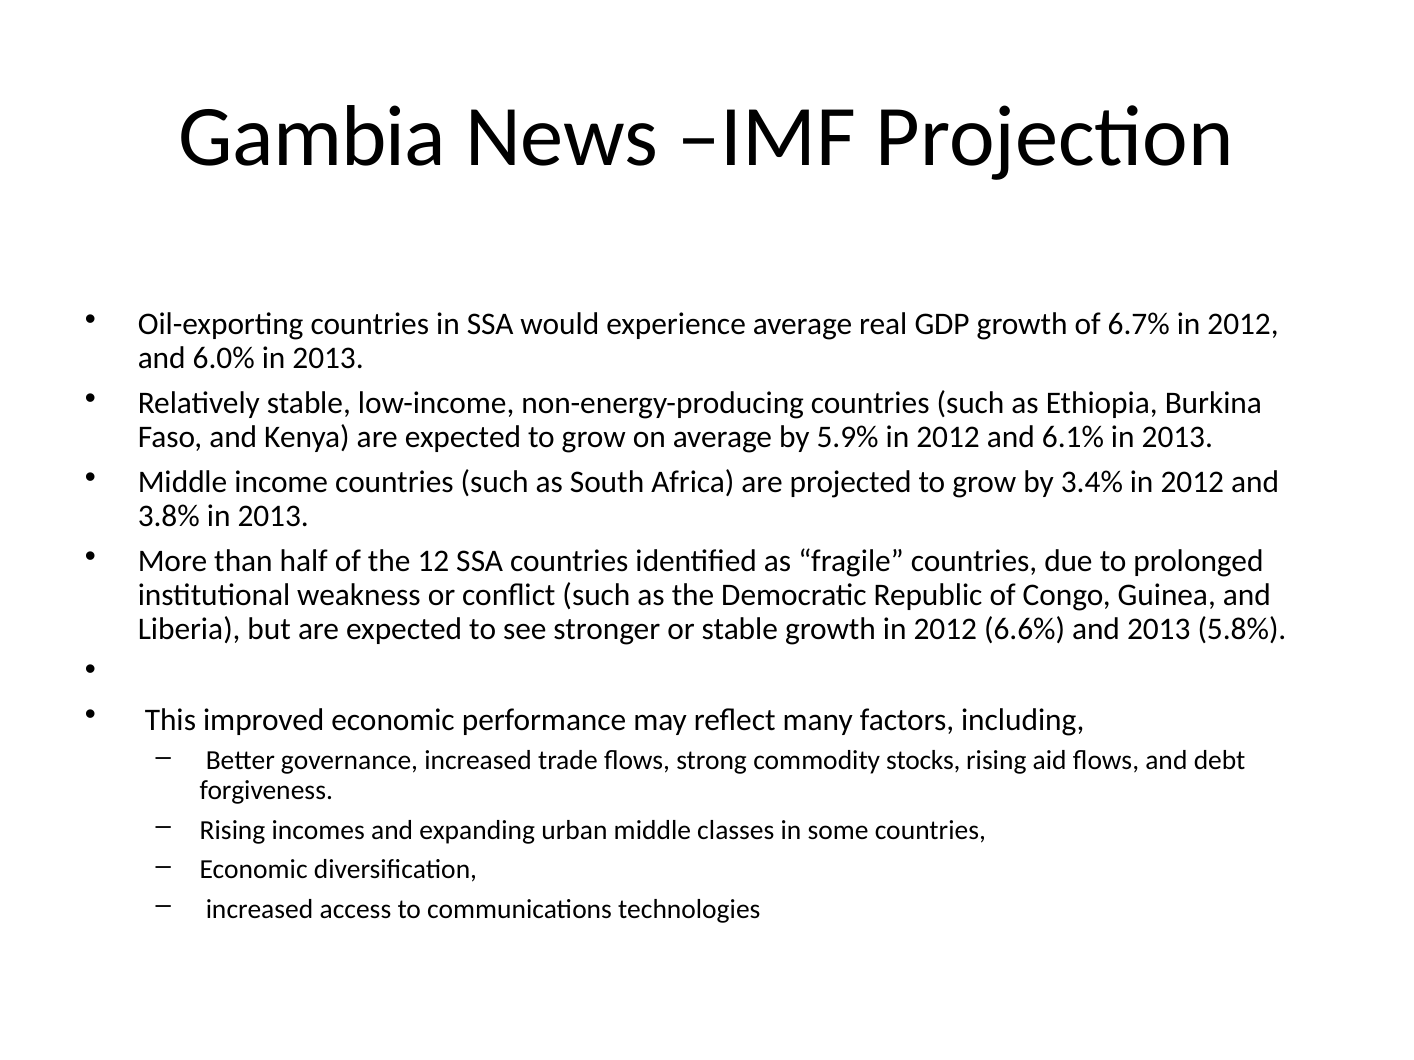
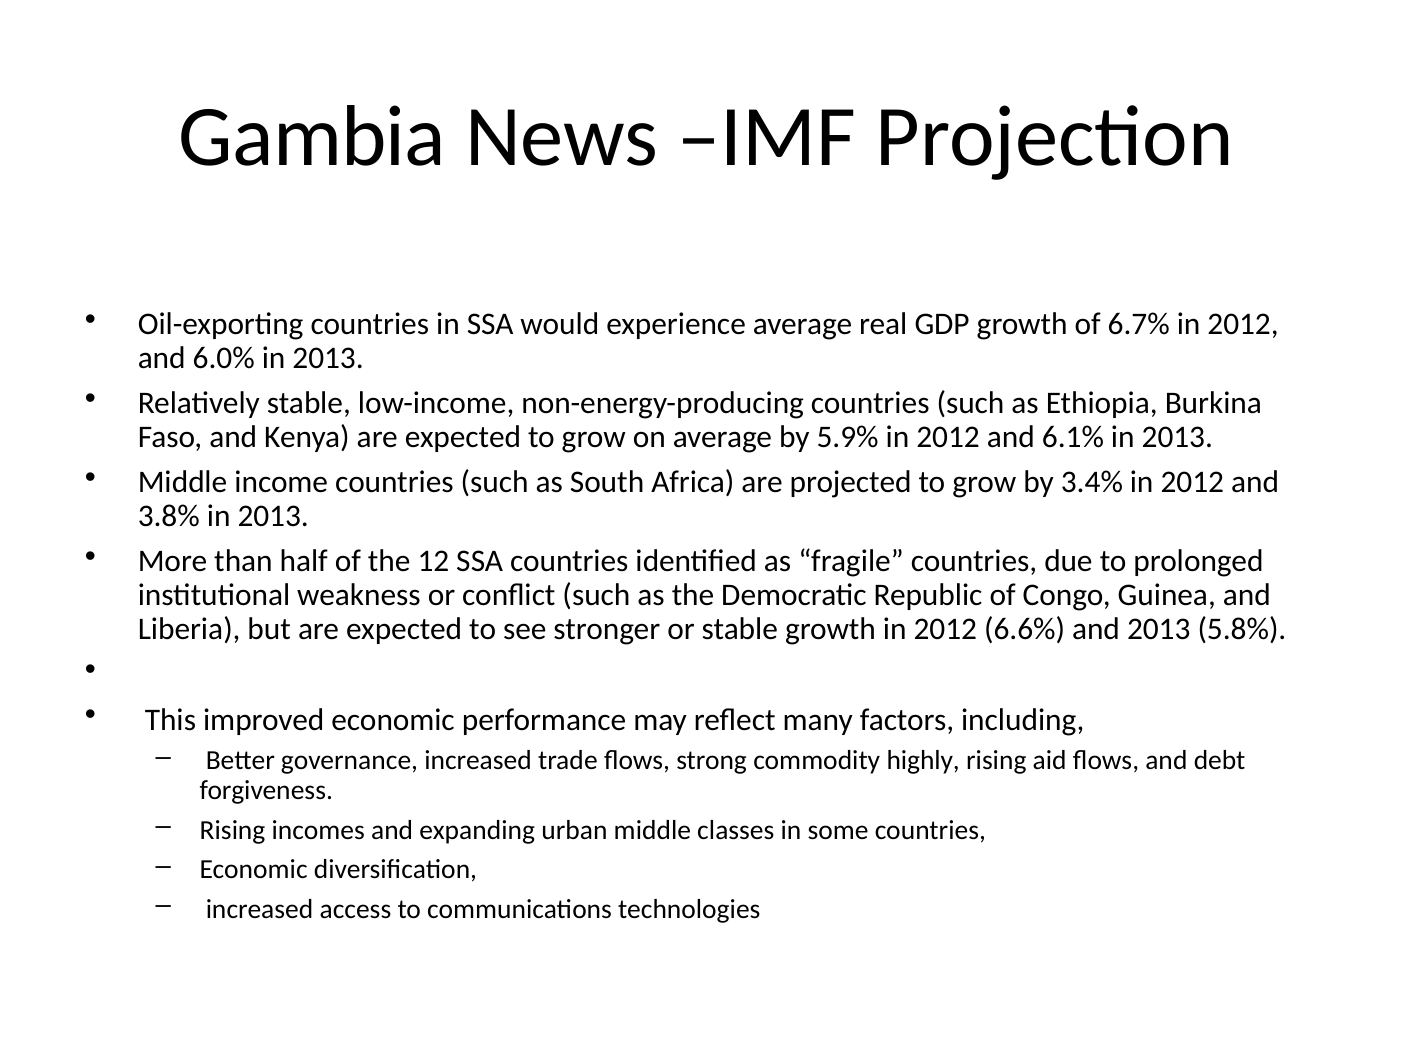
stocks: stocks -> highly (923, 761)
